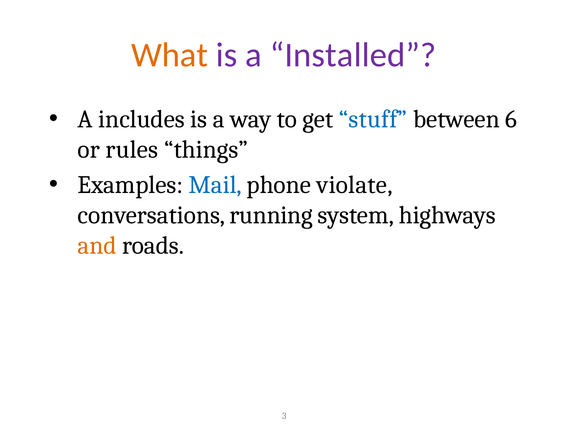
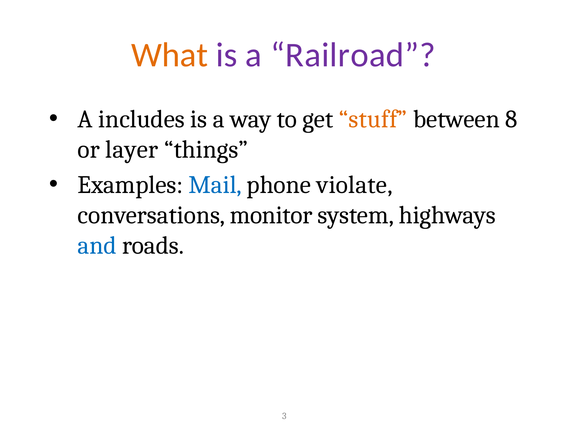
Installed: Installed -> Railroad (353, 55)
stuff colour: blue -> orange (373, 119)
6: 6 -> 8 (511, 119)
rules: rules -> layer (132, 149)
running: running -> monitor (271, 215)
and colour: orange -> blue (97, 245)
